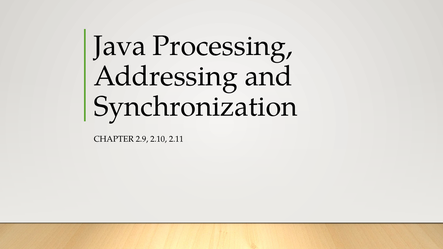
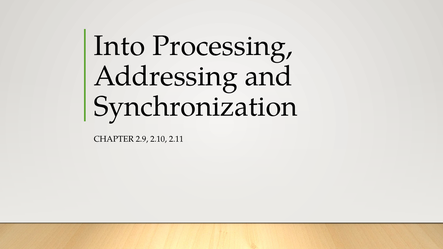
Java: Java -> Into (120, 46)
